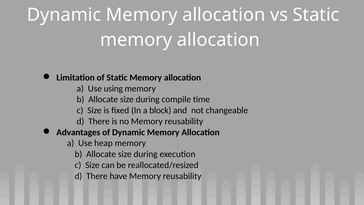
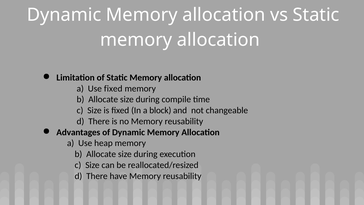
Use using: using -> fixed (113, 88)
